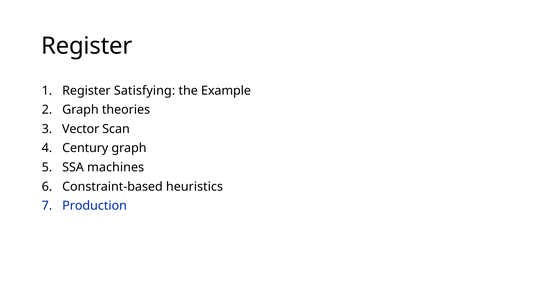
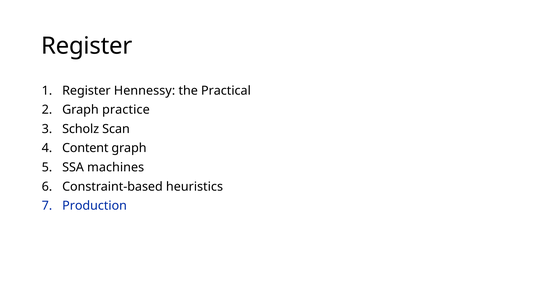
Satisfying: Satisfying -> Hennessy (145, 91)
Example: Example -> Practical (226, 91)
theories: theories -> practice (126, 110)
Vector: Vector -> Scholz (81, 129)
Century: Century -> Content (85, 149)
